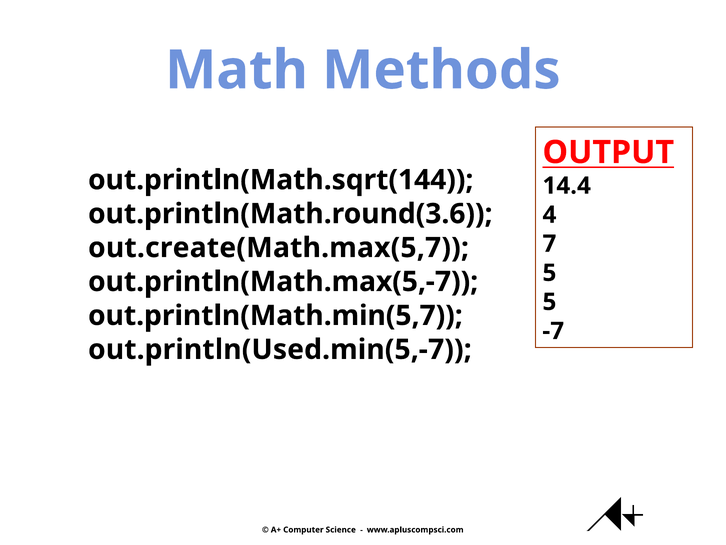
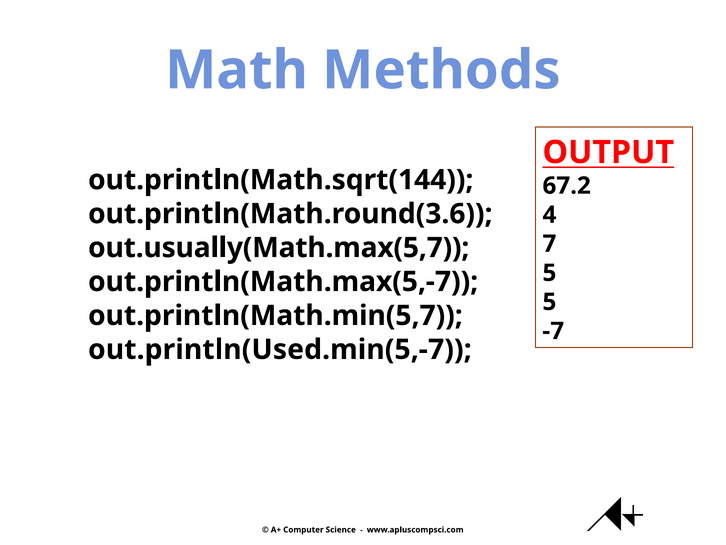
14.4: 14.4 -> 67.2 (567, 186)
out.create(Math.max(5,7: out.create(Math.max(5,7 -> out.usually(Math.max(5,7 (279, 248)
